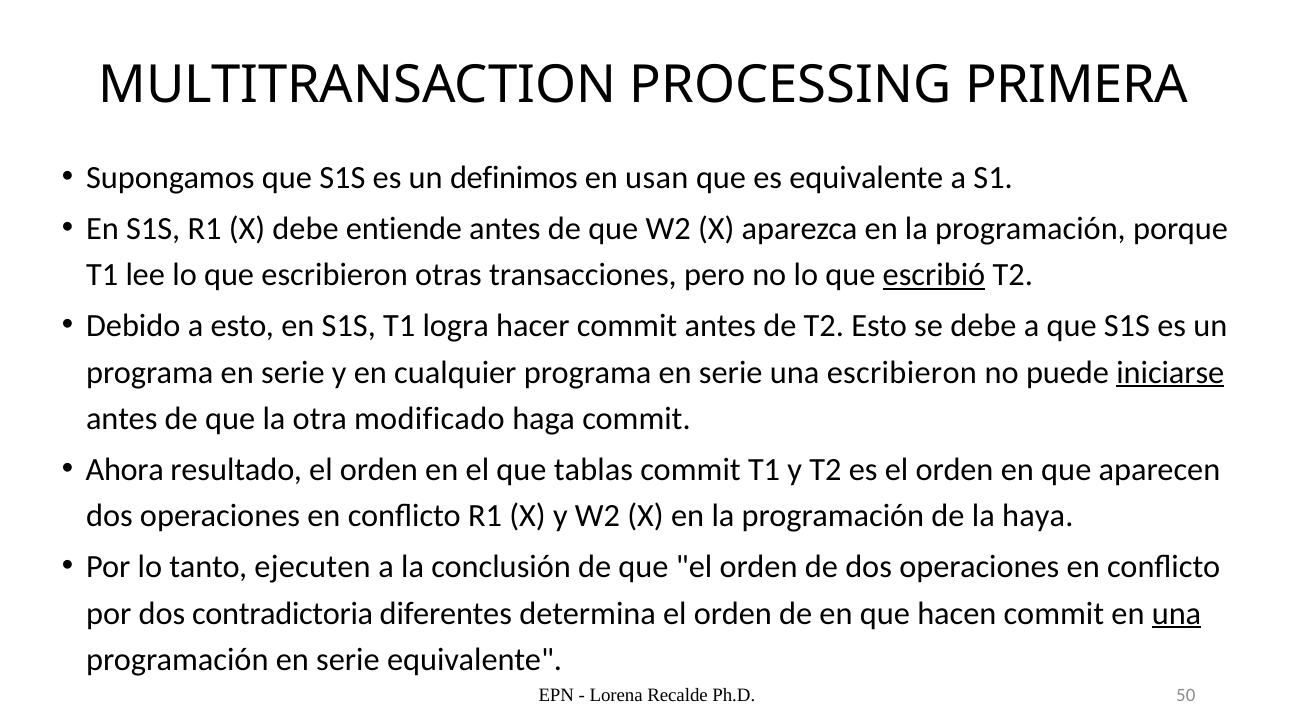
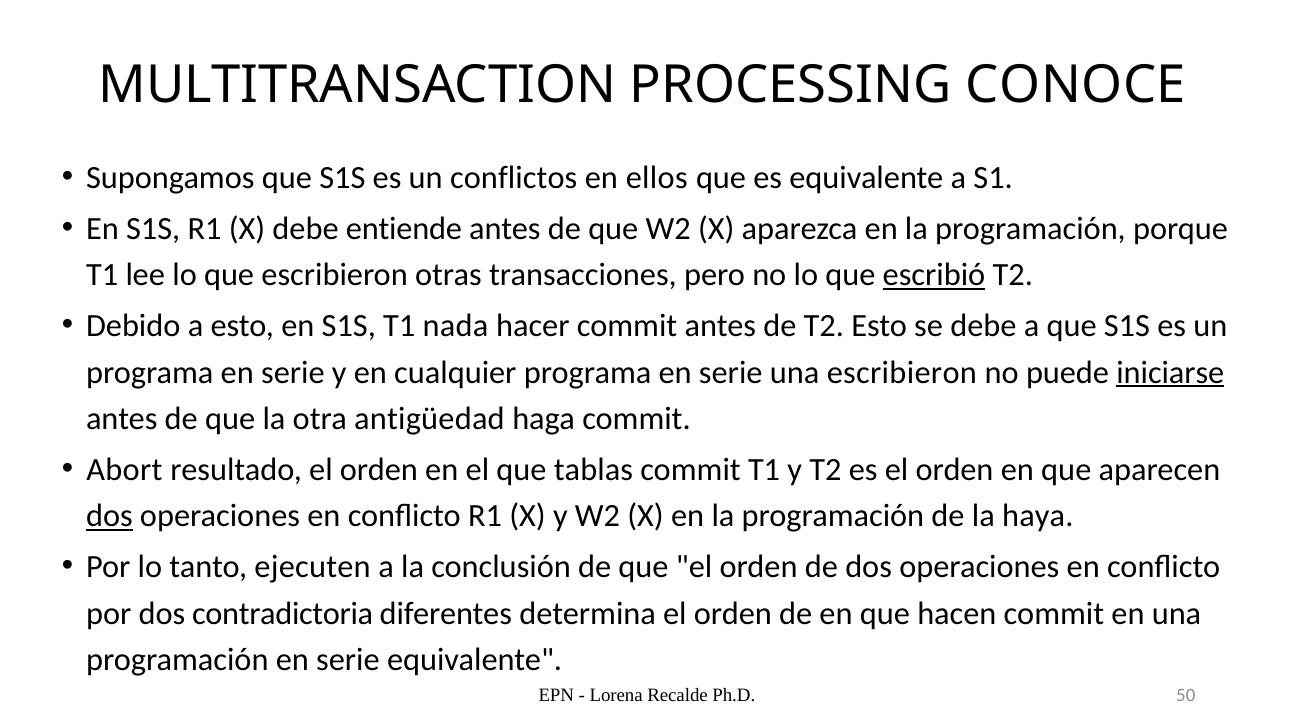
PRIMERA: PRIMERA -> CONOCE (1076, 85)
definimos: definimos -> conflictos (514, 178)
usan: usan -> ellos (657, 178)
logra: logra -> nada (456, 326)
modificado: modificado -> antigüedad (429, 419)
Ahora: Ahora -> Abort (124, 470)
dos underline: none -> present (109, 516)
una underline: present -> none (1177, 613)
